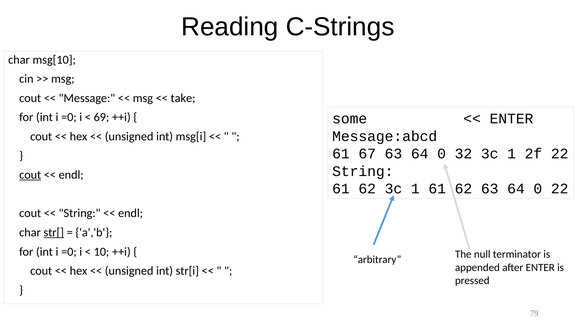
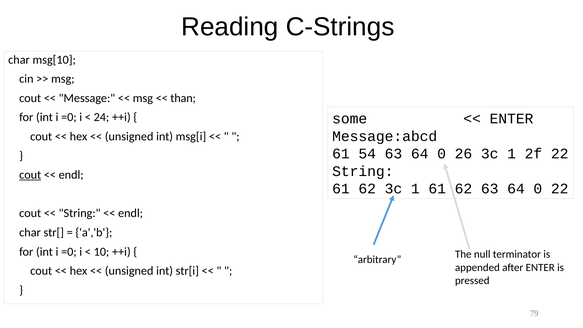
take: take -> than (183, 98)
69: 69 -> 24 (101, 117)
67: 67 -> 54 (367, 154)
32: 32 -> 26 (463, 154)
str[ underline: present -> none (54, 232)
